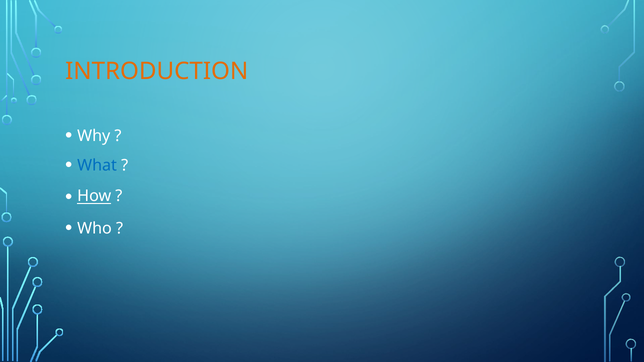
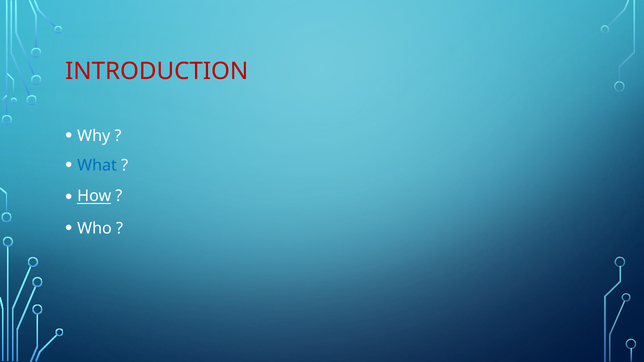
INTRODUCTION colour: orange -> red (157, 72)
